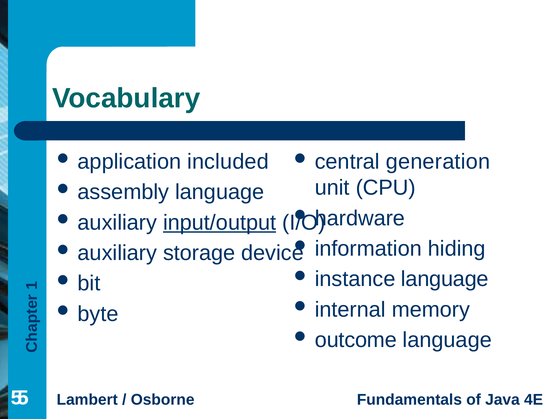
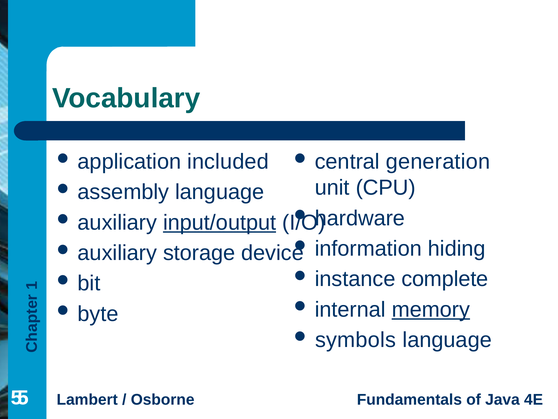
instance language: language -> complete (445, 279)
memory underline: none -> present (431, 309)
outcome: outcome -> symbols (356, 340)
